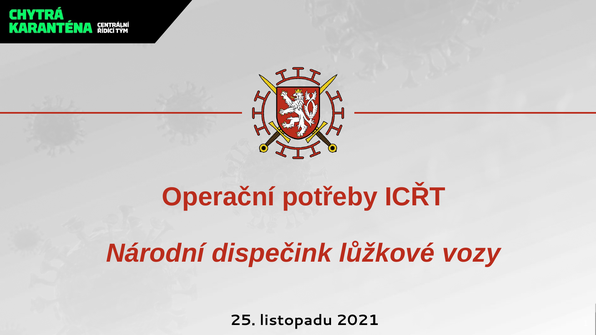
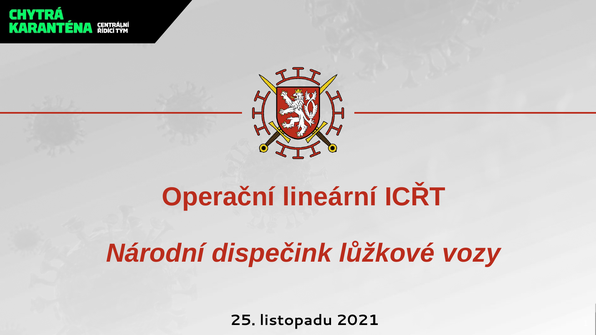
potřeby: potřeby -> lineární (330, 197)
